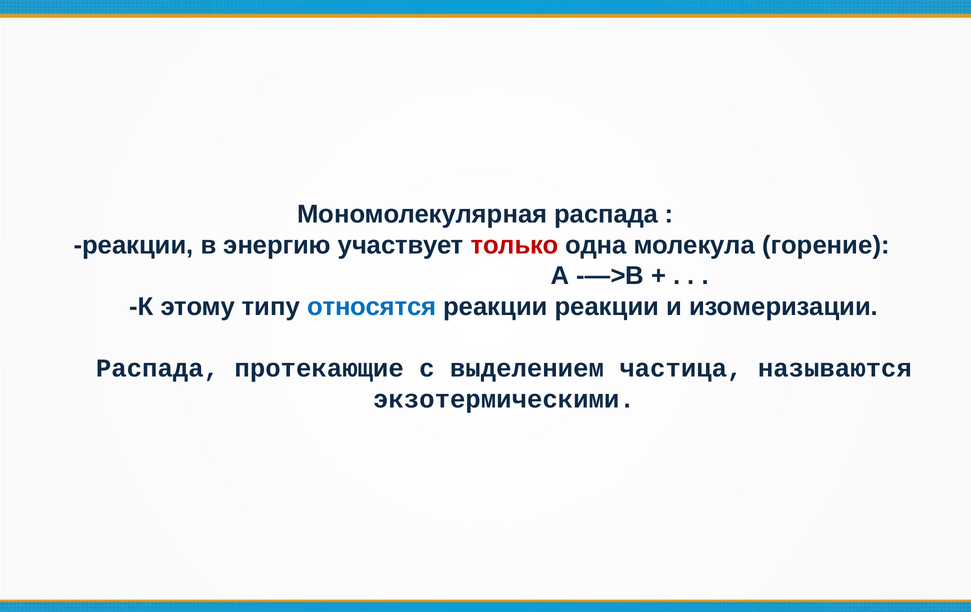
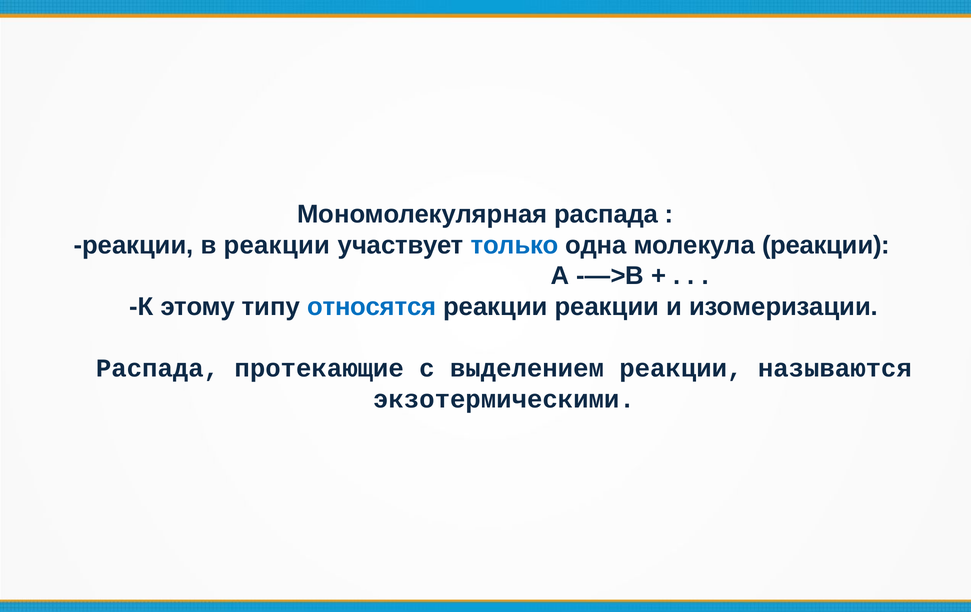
в энергию: энергию -> реакции (277, 245)
только colour: red -> blue (515, 245)
молекула горение: горение -> реакции (826, 245)
выделением частица: частица -> реакции (681, 368)
